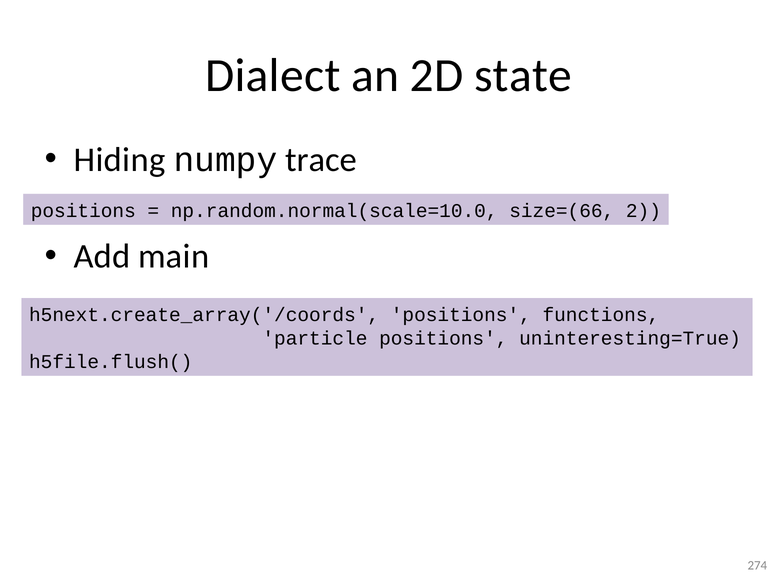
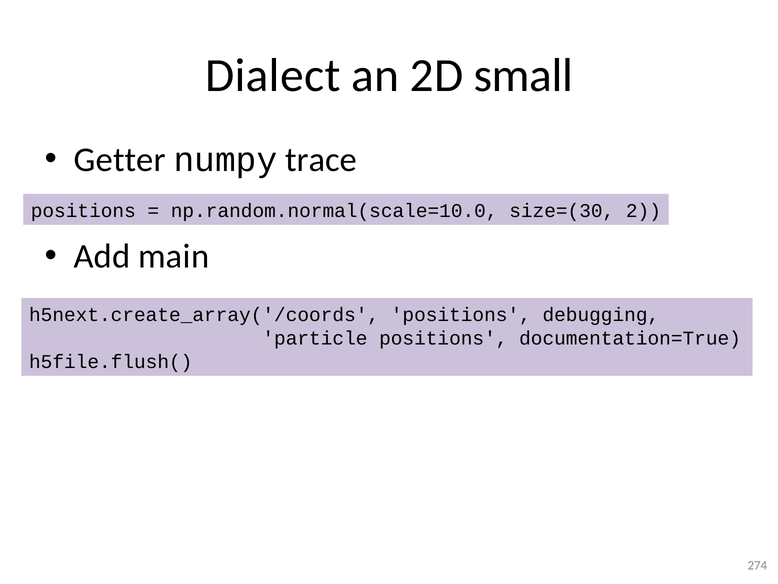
state: state -> small (523, 75)
Hiding: Hiding -> Getter (120, 160)
size=(66: size=(66 -> size=(30 (562, 211)
functions: functions -> debugging (601, 315)
uninteresting=True: uninteresting=True -> documentation=True (630, 338)
